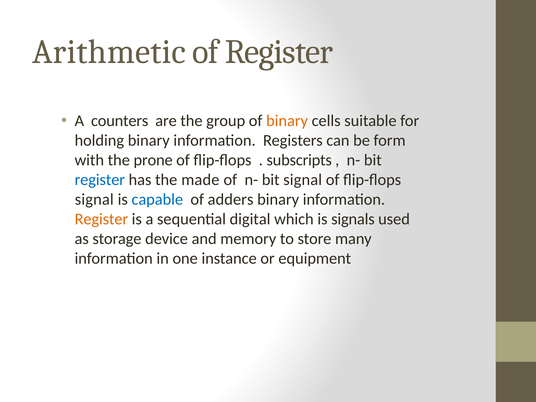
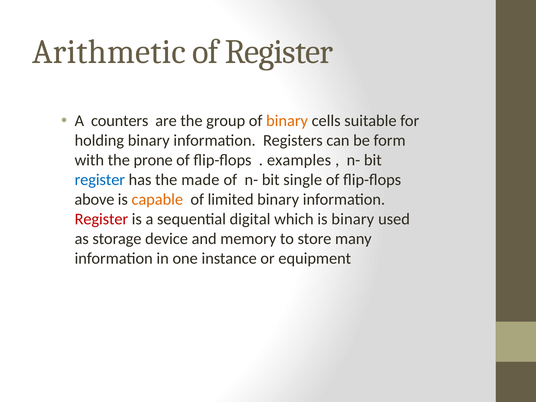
subscripts: subscripts -> examples (299, 160)
bit signal: signal -> single (303, 180)
signal: signal -> above (94, 199)
capable colour: blue -> orange (157, 199)
adders: adders -> limited (231, 199)
Register colour: orange -> red (101, 219)
is signals: signals -> binary (353, 219)
